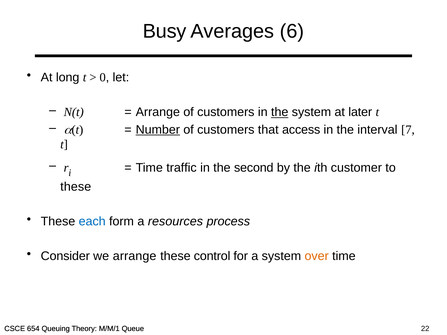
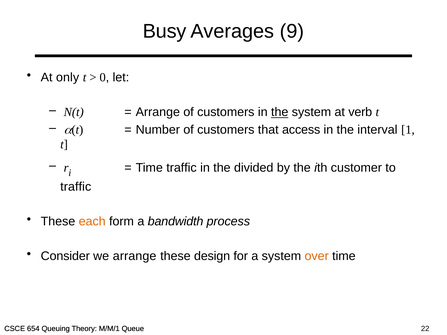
6: 6 -> 9 (292, 31)
long: long -> only (68, 78)
later: later -> verb (360, 112)
Number underline: present -> none (158, 130)
7: 7 -> 1 (408, 130)
second: second -> divided (254, 168)
these: these -> traffic (76, 187)
each colour: blue -> orange (92, 222)
resources: resources -> bandwidth (176, 222)
control: control -> design (212, 256)
